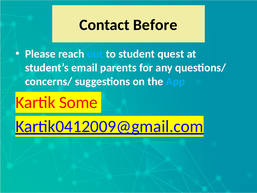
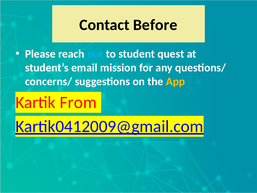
parents: parents -> mission (118, 68)
App colour: light blue -> yellow (175, 81)
Some: Some -> From (78, 102)
